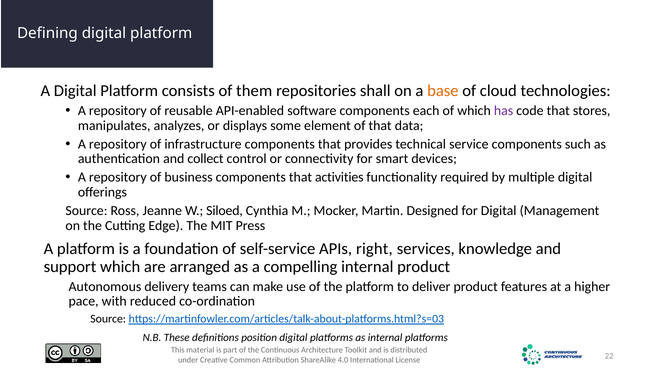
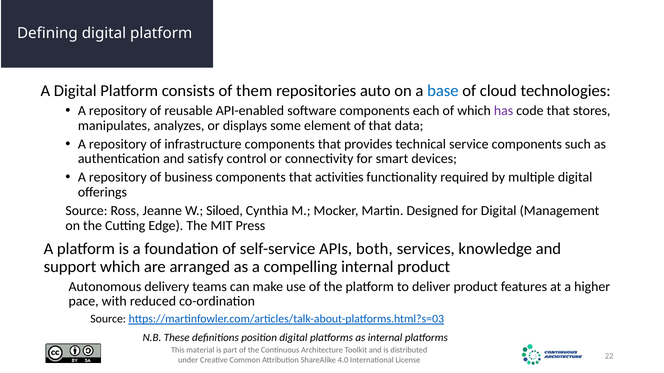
shall: shall -> auto (375, 91)
base colour: orange -> blue (443, 91)
collect: collect -> satisfy (205, 159)
right: right -> both (374, 249)
